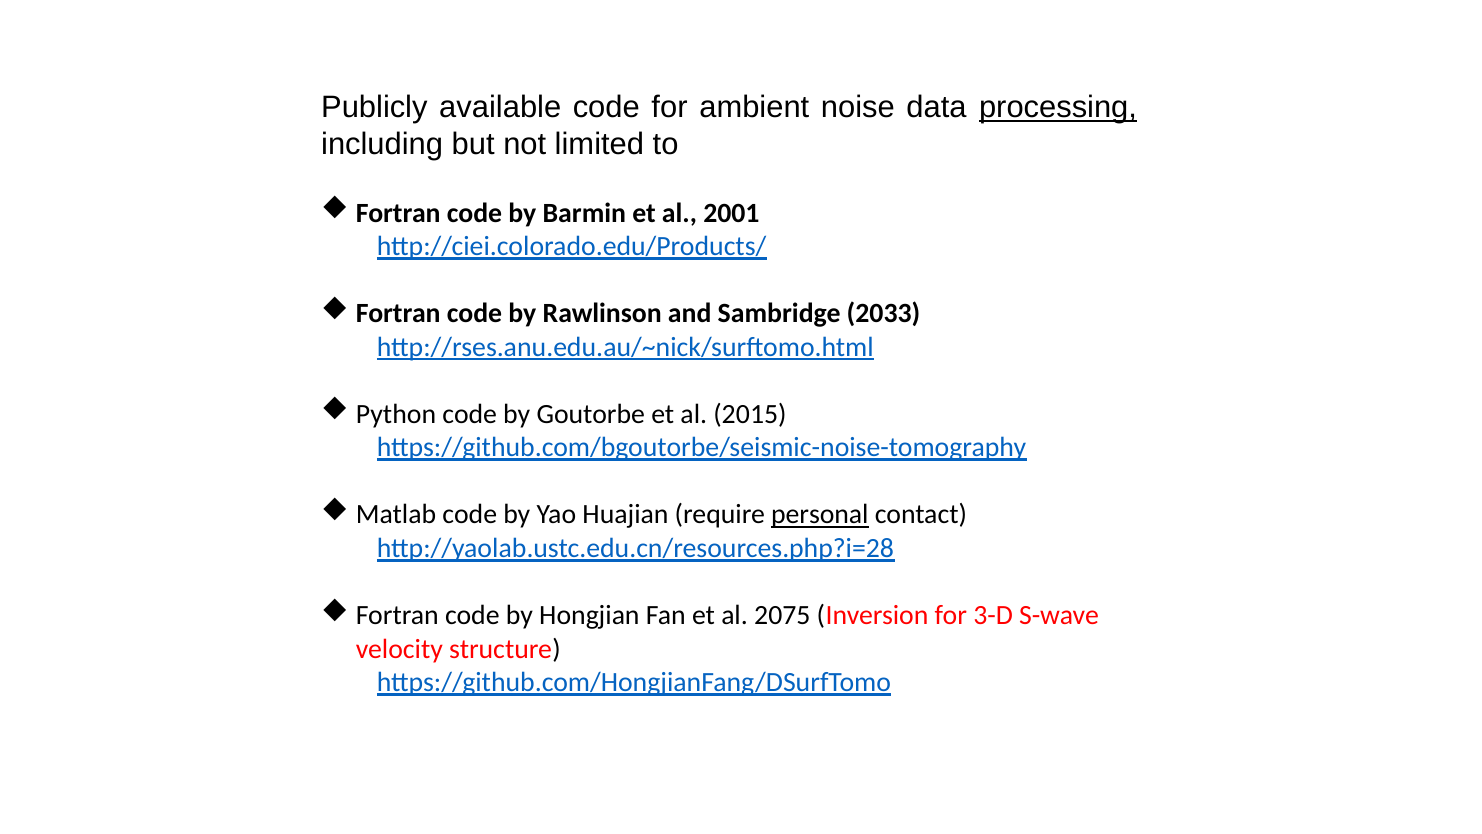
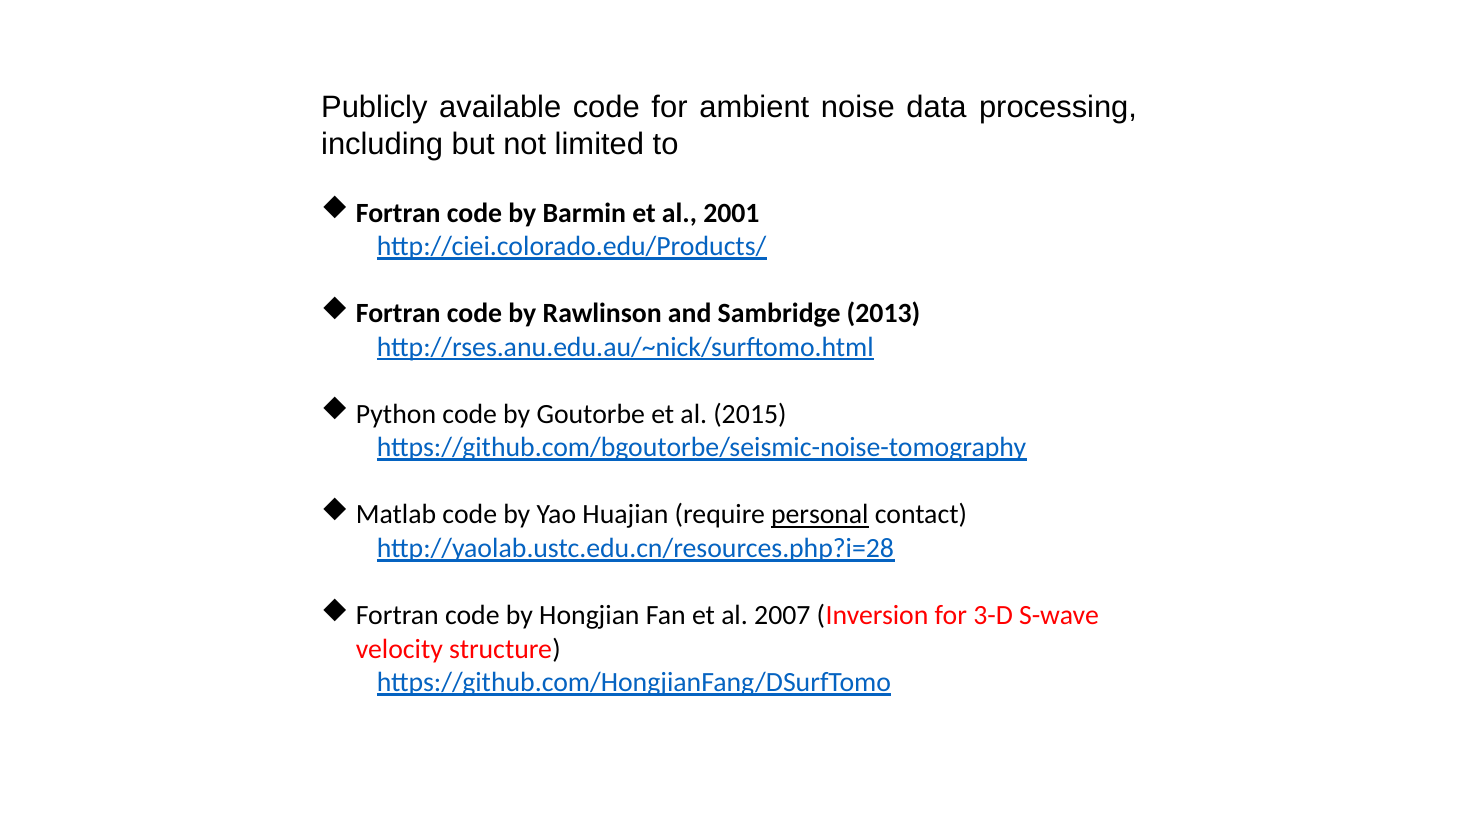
processing underline: present -> none (1058, 107)
2033: 2033 -> 2013 (884, 313)
2075: 2075 -> 2007 (782, 615)
